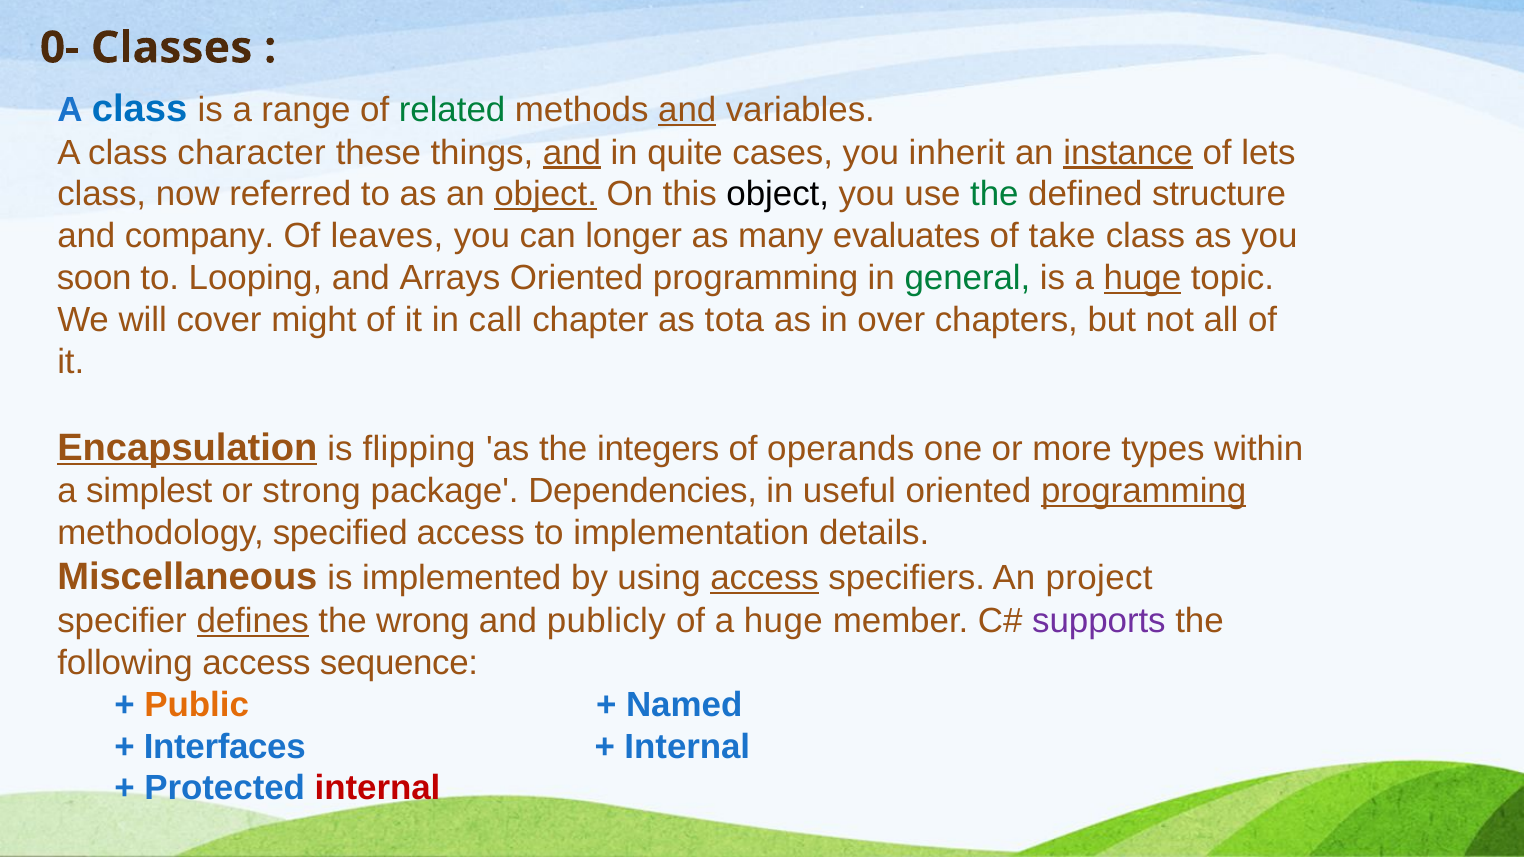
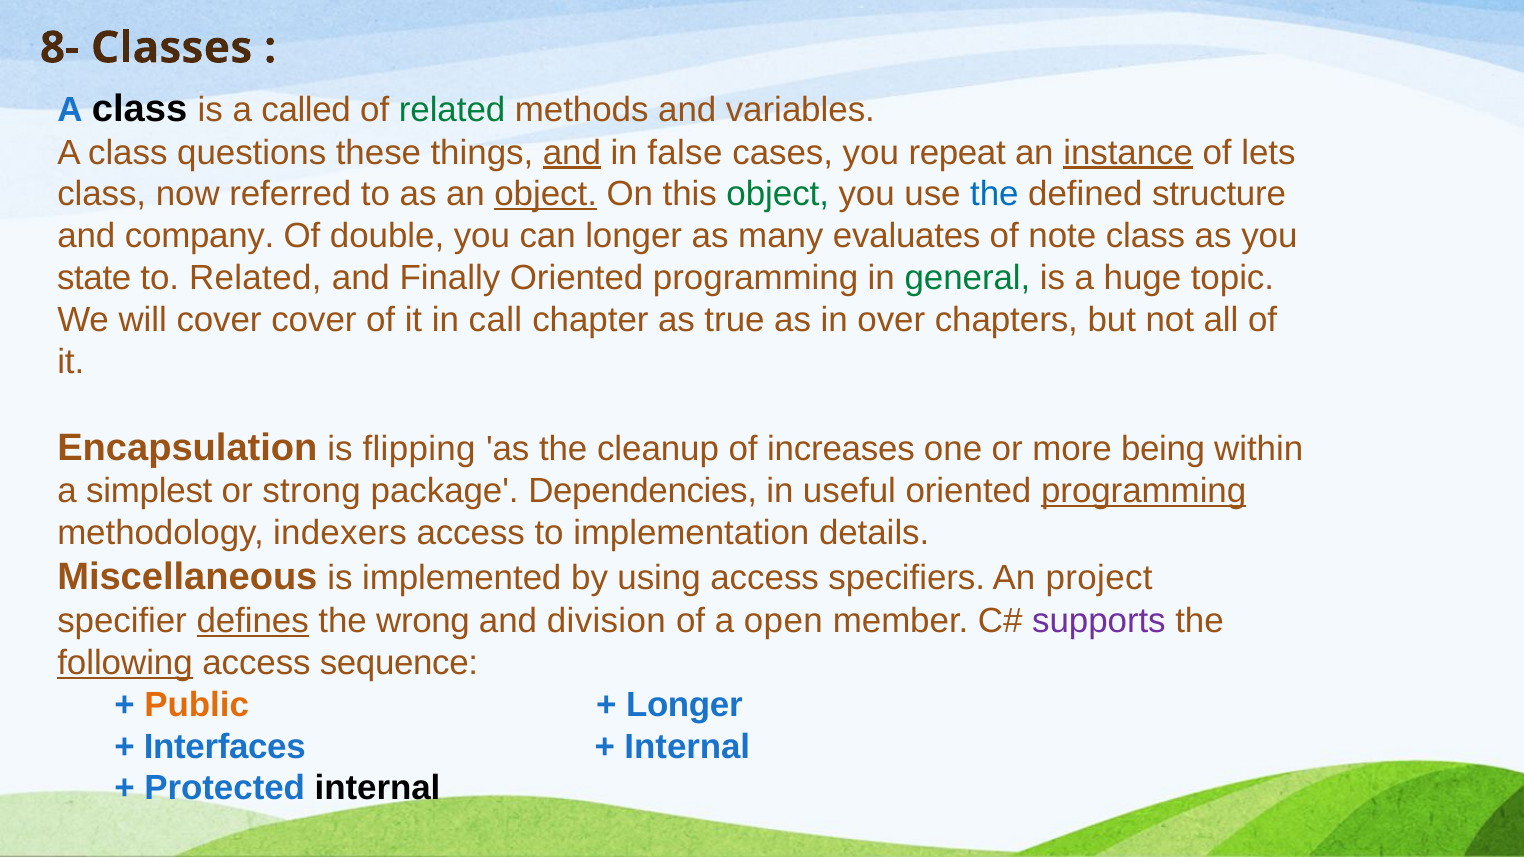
0-: 0- -> 8- (60, 48)
class colour: blue -> black (140, 109)
range: range -> called (306, 110)
and underline: present -> none (687, 110)
character: character -> questions (252, 153)
quite: quite -> false (685, 153)
inherit: inherit -> repeat (957, 153)
object colour: black -> green (778, 194)
the colour: green -> blue (994, 194)
leaves: leaves -> double (387, 236)
take: take -> note (1062, 236)
soon: soon -> state (94, 278)
to Looping: Looping -> Related (255, 278)
Arrays: Arrays -> Finally (450, 278)
huge underline: present -> none (1142, 278)
cover might: might -> cover (314, 320)
tota: tota -> true (735, 320)
Encapsulation underline: present -> none (187, 448)
integers: integers -> cleanup (658, 449)
operands: operands -> increases (841, 449)
types: types -> being (1163, 449)
specified: specified -> indexers (340, 533)
access underline: present -> none (765, 579)
publicly: publicly -> division (606, 621)
of a huge: huge -> open (783, 621)
following underline: none -> present (125, 663)
Named: Named -> Longer (684, 705)
internal colour: red -> black (378, 789)
